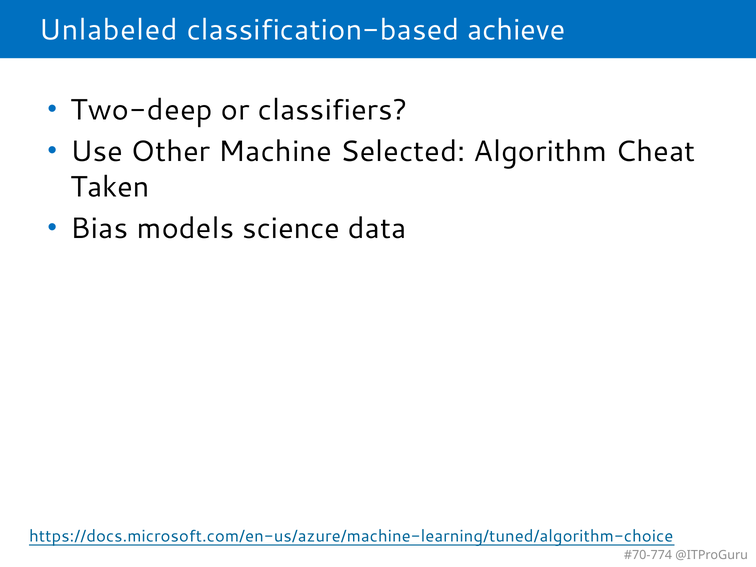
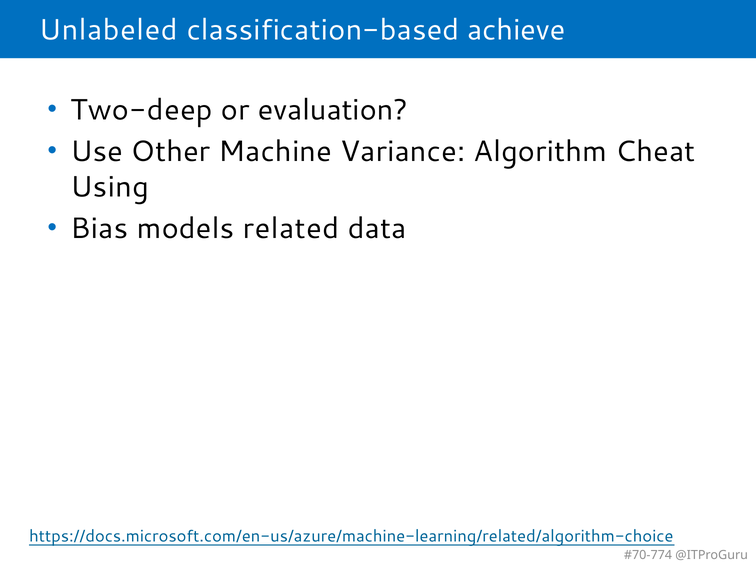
classifiers: classifiers -> evaluation (333, 110)
Selected: Selected -> Variance (403, 152)
Taken: Taken -> Using (110, 187)
science: science -> related (291, 229)
https://docs.microsoft.com/en-us/azure/machine-learning/tuned/algorithm-choice: https://docs.microsoft.com/en-us/azure/machine-learning/tuned/algorithm-choice -> https://docs.microsoft.com/en-us/azure/machine-learning/related/algorithm-choice (351, 536)
